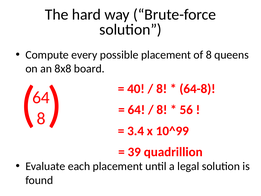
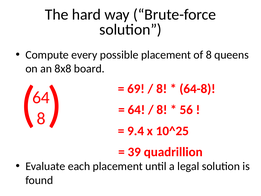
40: 40 -> 69 (136, 89)
3.4: 3.4 -> 9.4 (136, 131)
10^99: 10^99 -> 10^25 (172, 131)
